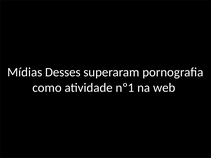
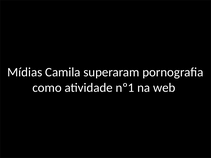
Desses: Desses -> Camila (63, 72)
